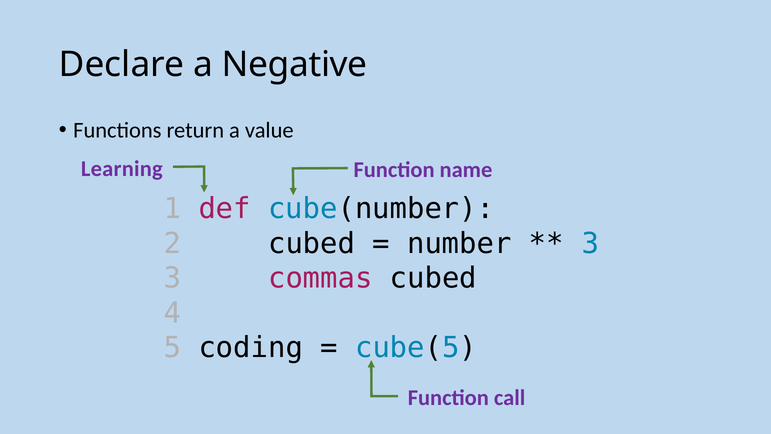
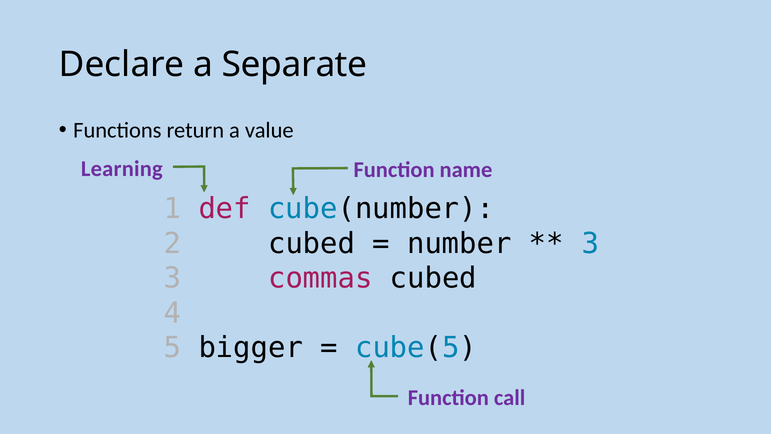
Negative: Negative -> Separate (295, 65)
coding: coding -> bigger (251, 347)
